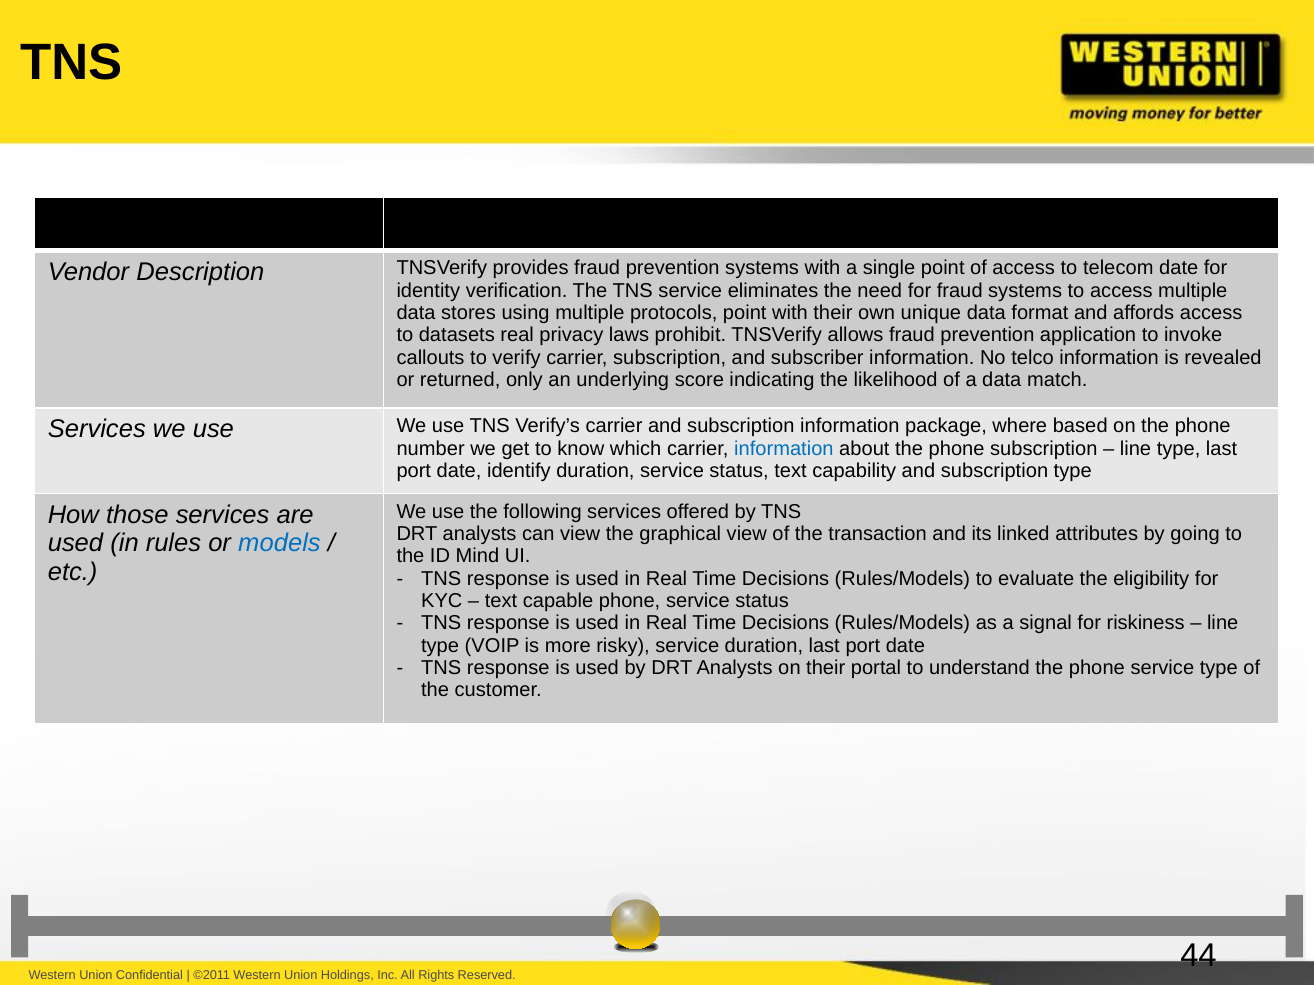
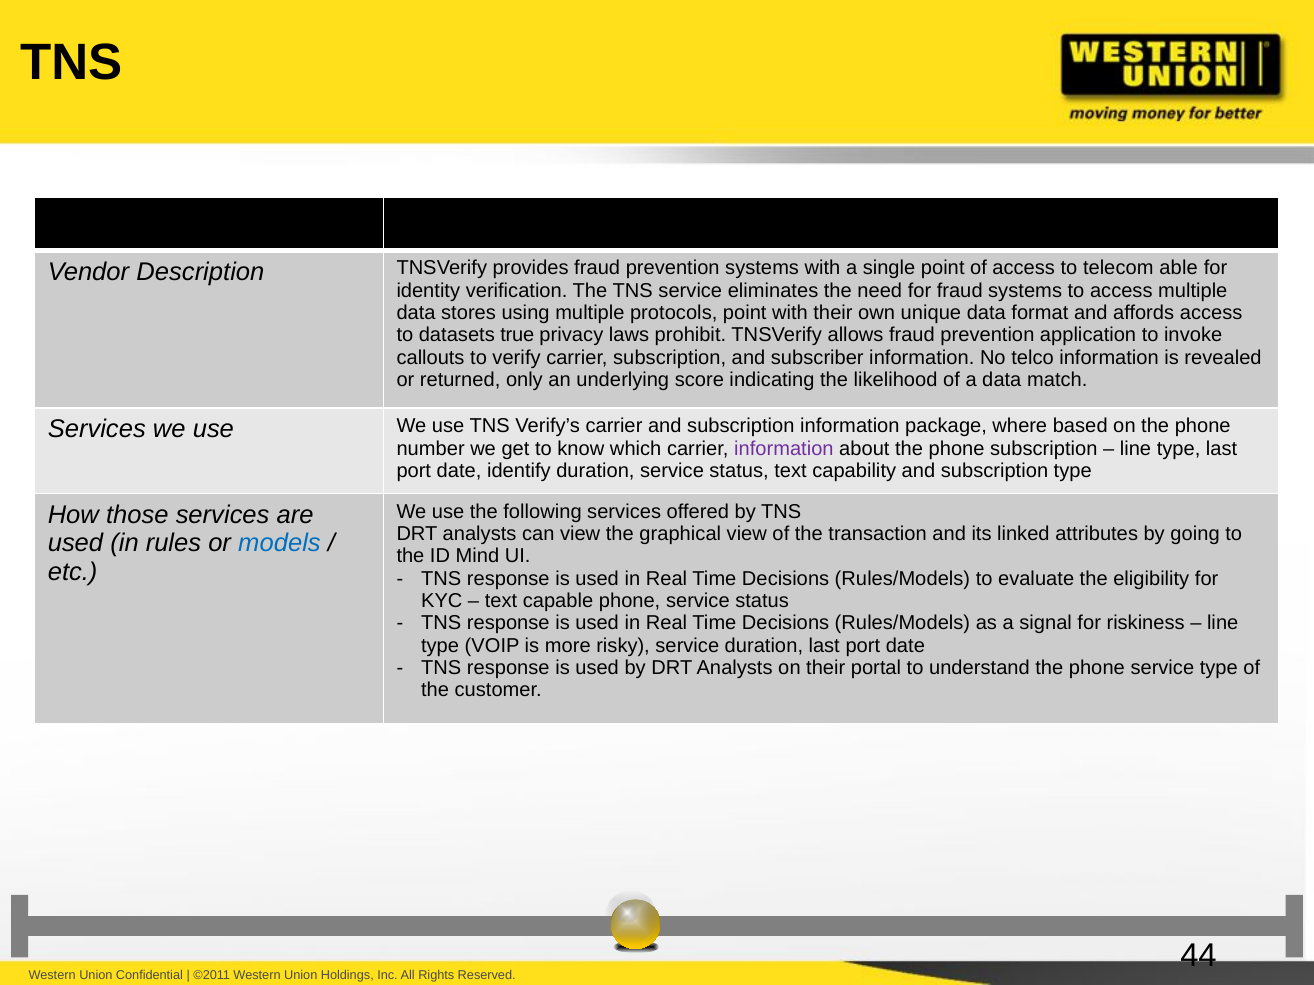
telecom date: date -> able (1179, 268)
datasets real: real -> true (517, 336)
information colour: blue -> purple (784, 449)
